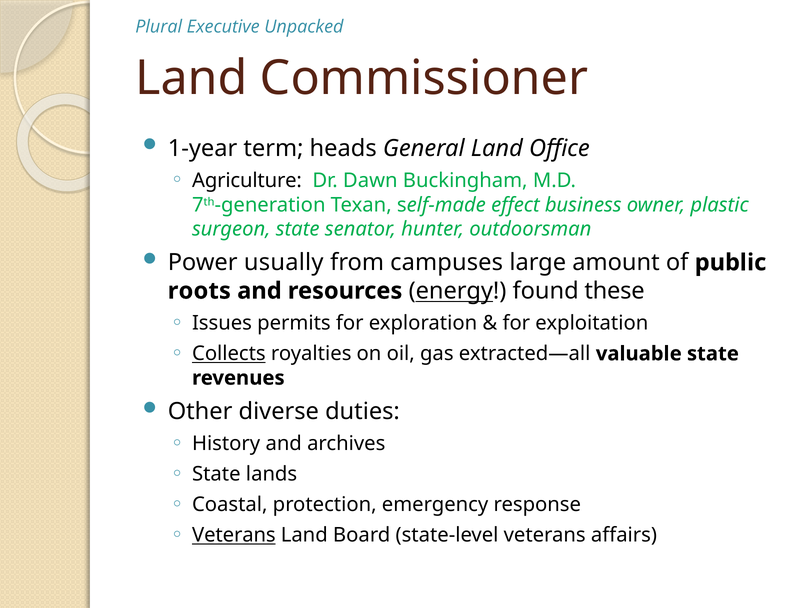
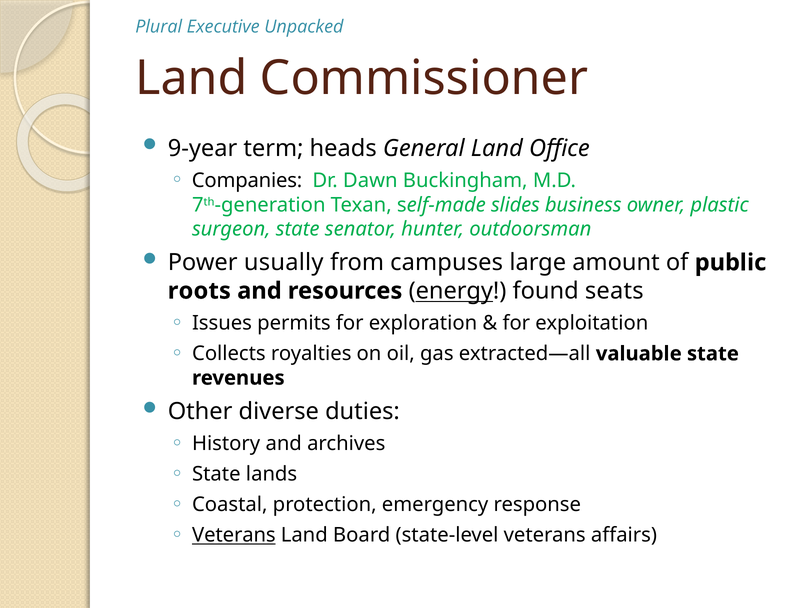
1-year: 1-year -> 9-year (203, 148)
Agriculture: Agriculture -> Companies (247, 181)
effect: effect -> slides (515, 205)
these: these -> seats (614, 291)
Collects underline: present -> none (229, 354)
